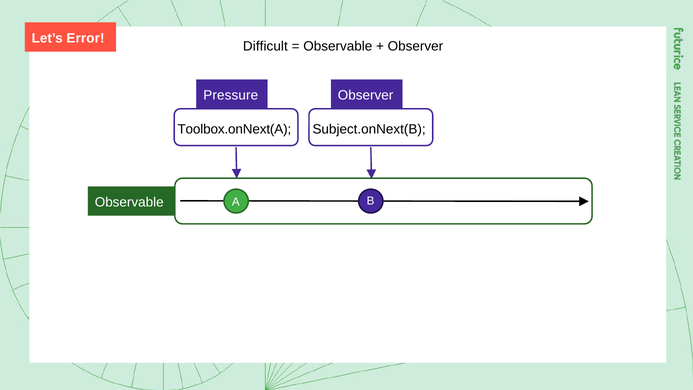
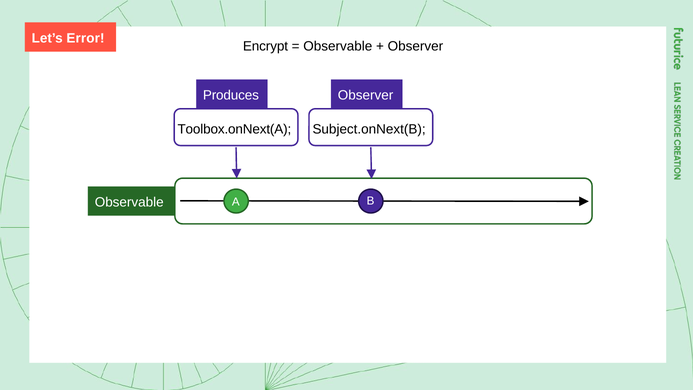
Difficult: Difficult -> Encrypt (265, 46)
Pressure: Pressure -> Produces (231, 95)
